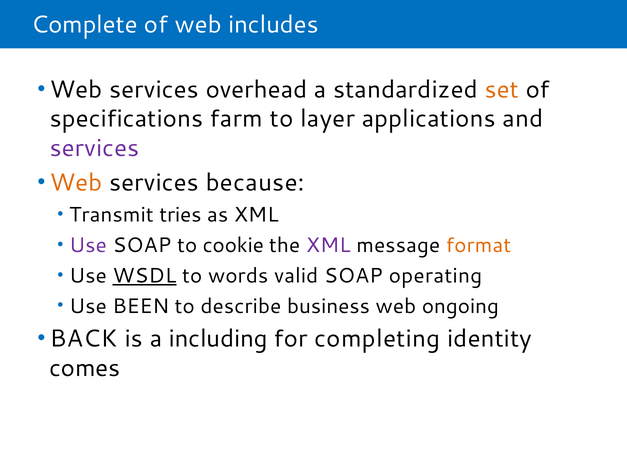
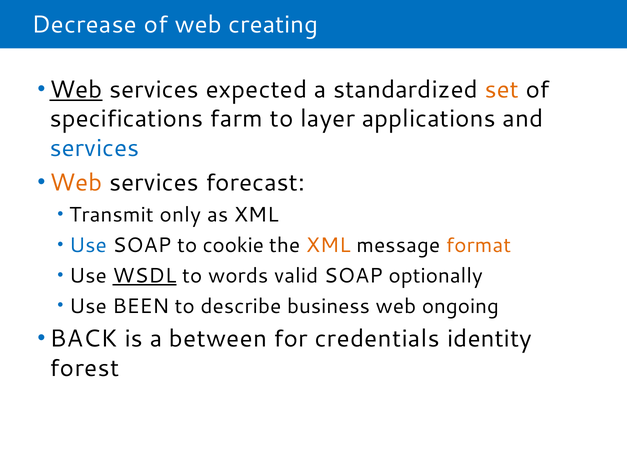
Complete: Complete -> Decrease (84, 25)
includes: includes -> creating (273, 25)
Web underline: none -> present (76, 89)
overhead: overhead -> expected (256, 89)
services colour: purple -> blue (94, 148)
because: because -> forecast (255, 182)
tries: tries -> only (180, 215)
Use colour: purple -> blue (88, 245)
XML colour: purple -> orange (328, 245)
operating: operating -> optionally (436, 275)
including: including -> between (218, 338)
completing: completing -> credentials (377, 338)
comes: comes -> forest (85, 368)
